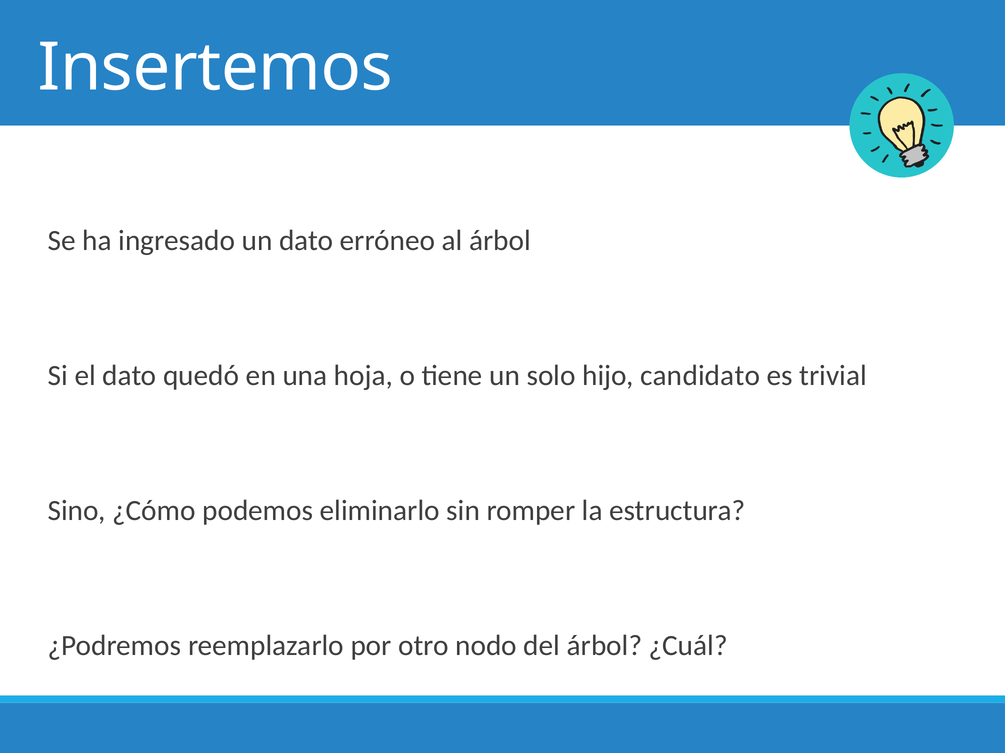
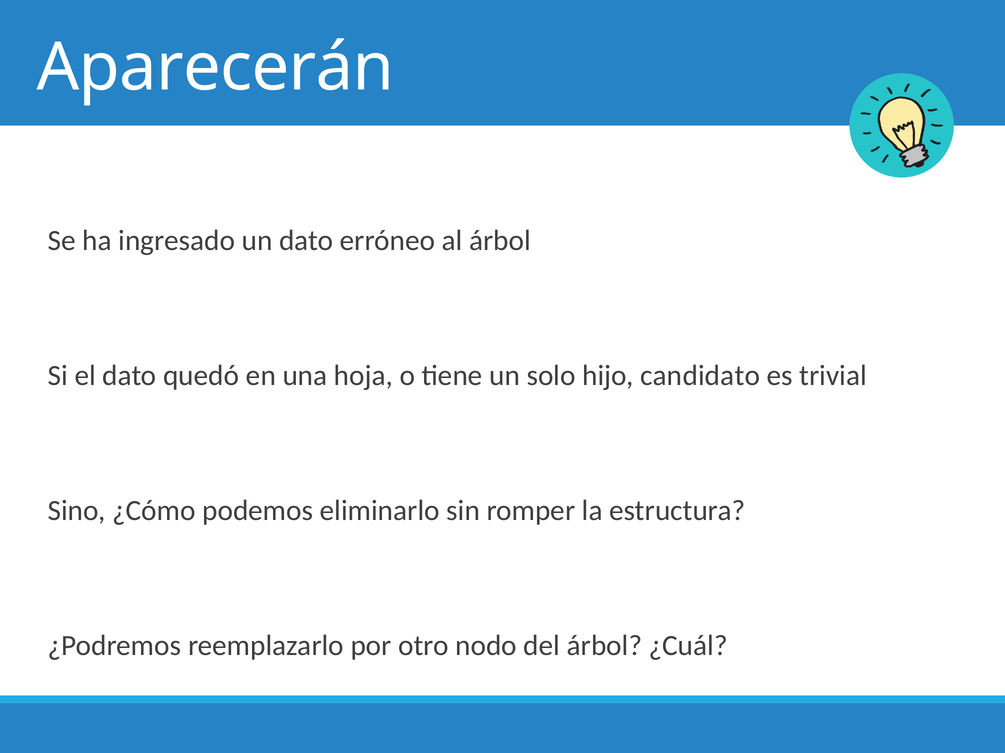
Insertemos: Insertemos -> Aparecerán (215, 68)
